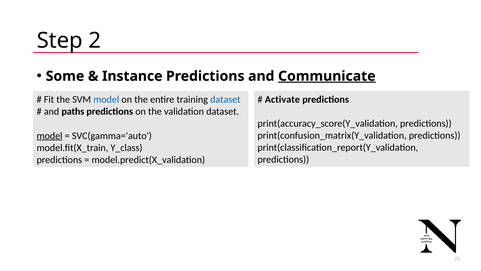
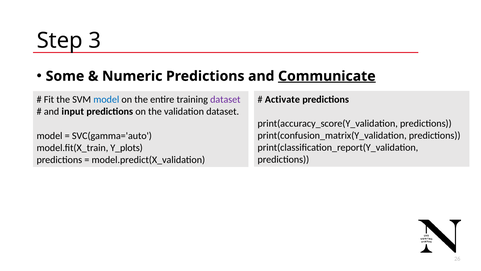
2: 2 -> 3 (95, 40)
Instance: Instance -> Numeric (132, 76)
dataset colour: blue -> purple (225, 99)
paths: paths -> input (73, 111)
model underline: present -> none (50, 136)
Y_class: Y_class -> Y_plots (127, 148)
